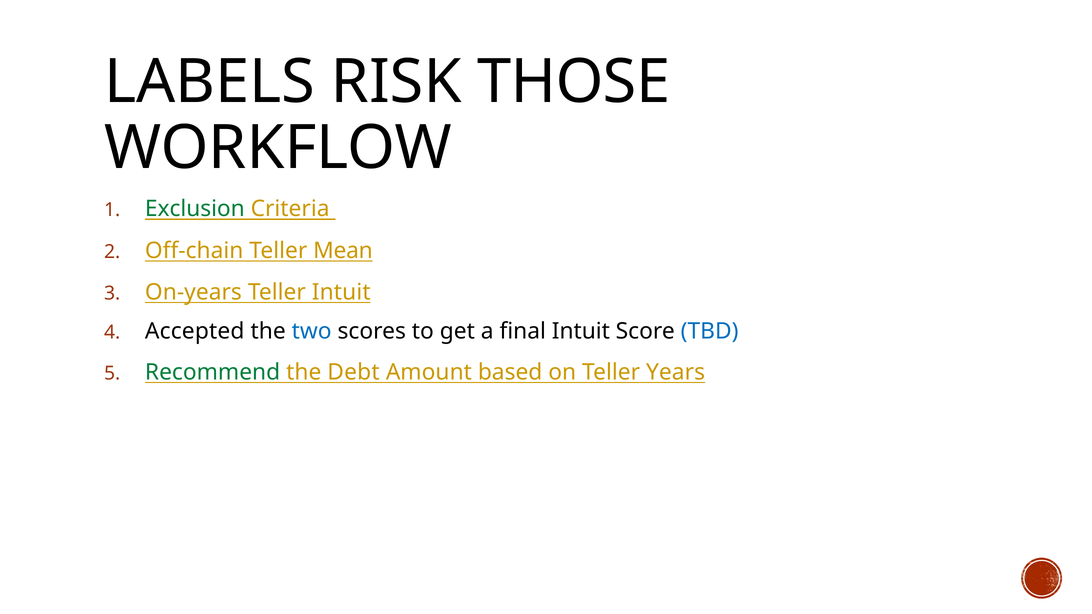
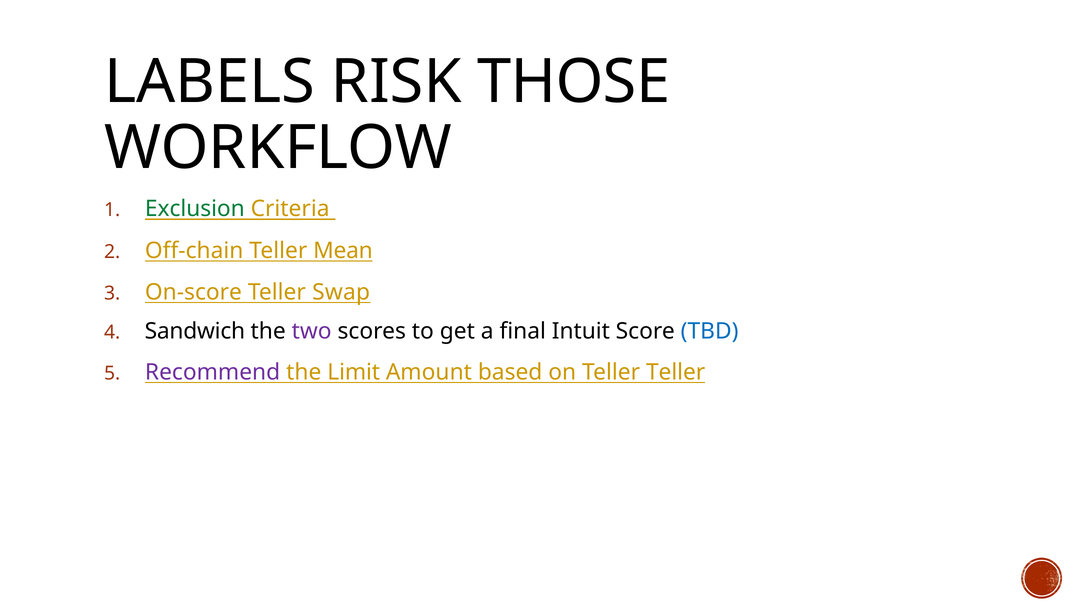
On-years: On-years -> On-score (193, 292)
Teller Intuit: Intuit -> Swap (341, 292)
Accepted: Accepted -> Sandwich (195, 331)
two colour: blue -> purple (312, 331)
Recommend colour: green -> purple (213, 372)
Debt: Debt -> Limit (354, 372)
Teller Years: Years -> Teller (676, 372)
